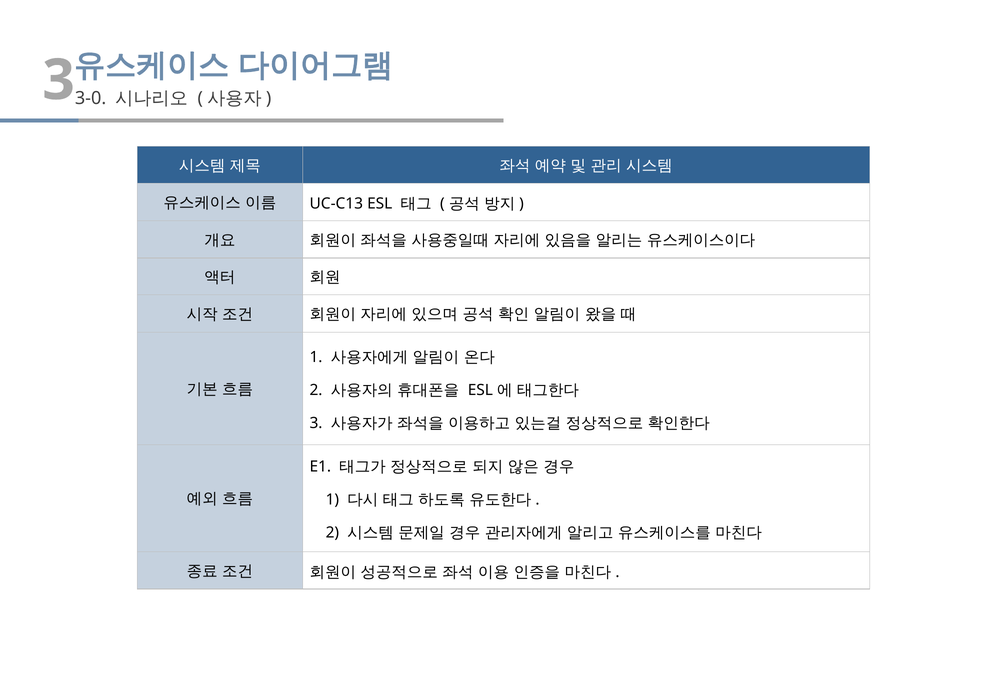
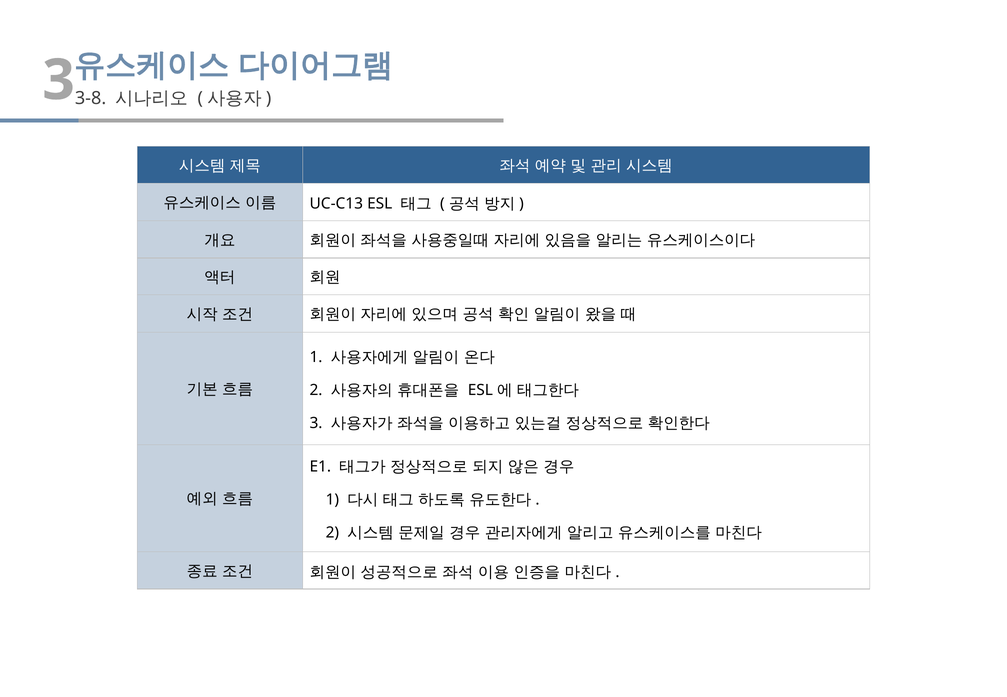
3-0: 3-0 -> 3-8 (91, 98)
